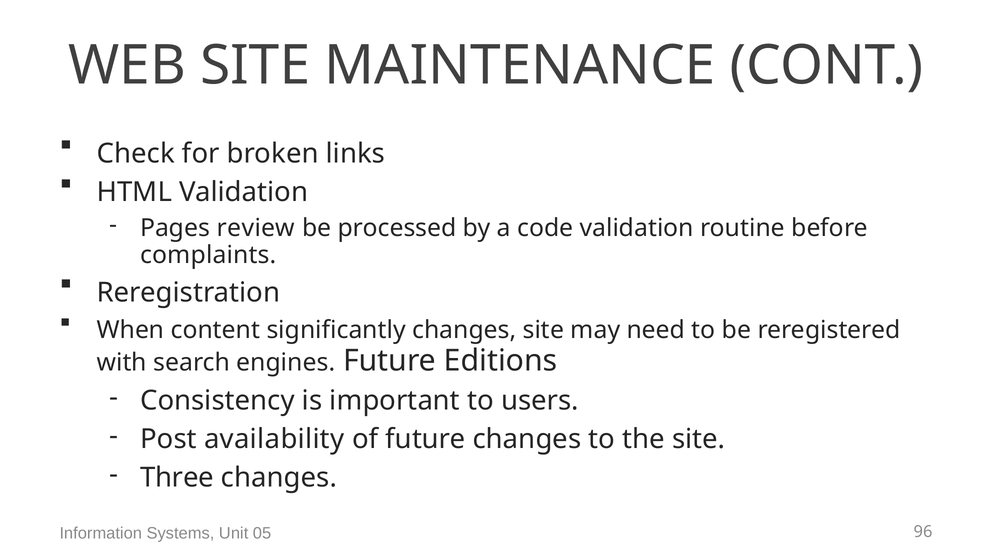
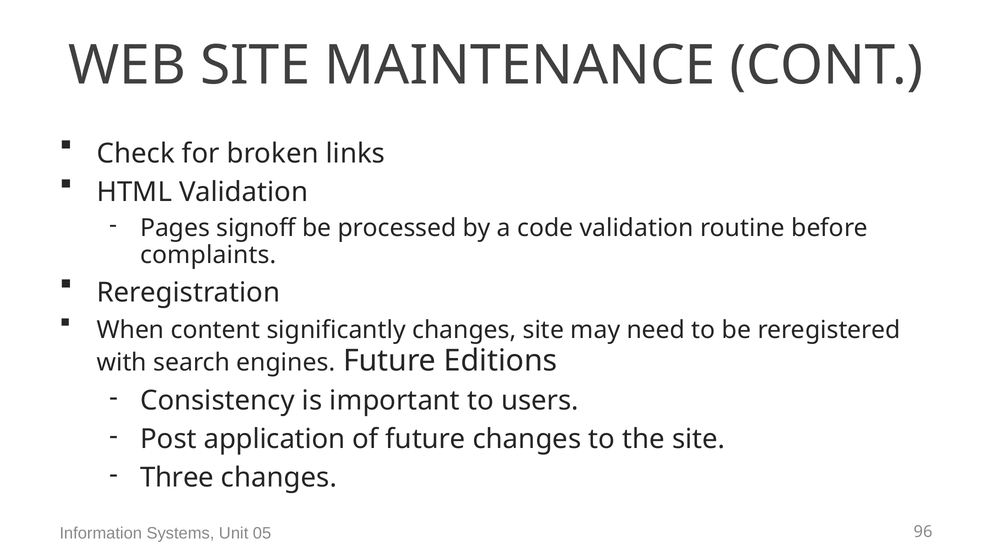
review: review -> signoff (256, 228)
availability: availability -> application (274, 439)
